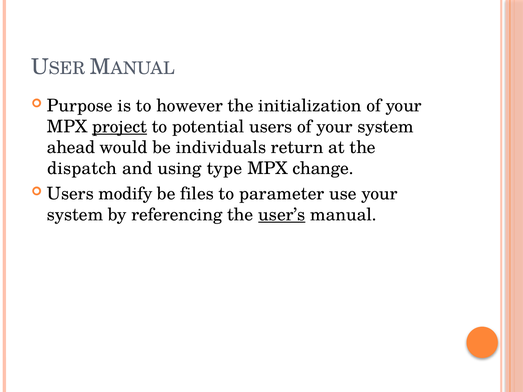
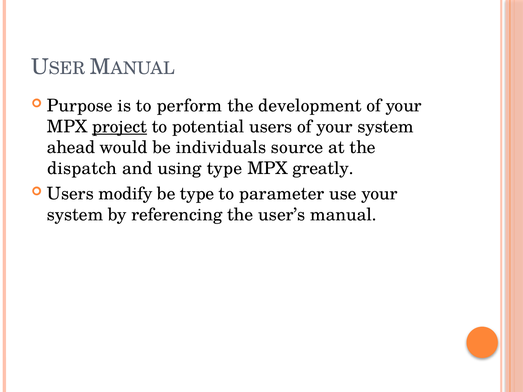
however: however -> perform (189, 106)
initialization: initialization -> development (310, 106)
return: return -> source (297, 148)
change: change -> greatly (323, 169)
be files: files -> type (197, 194)
user’s underline: present -> none (282, 215)
